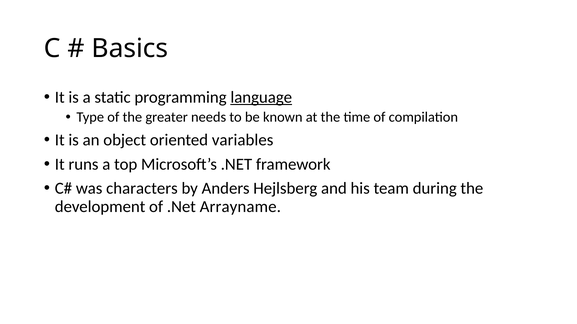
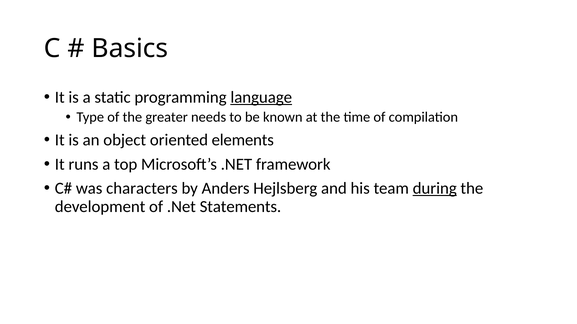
variables: variables -> elements (243, 140)
during underline: none -> present (435, 189)
Arrayname: Arrayname -> Statements (240, 207)
